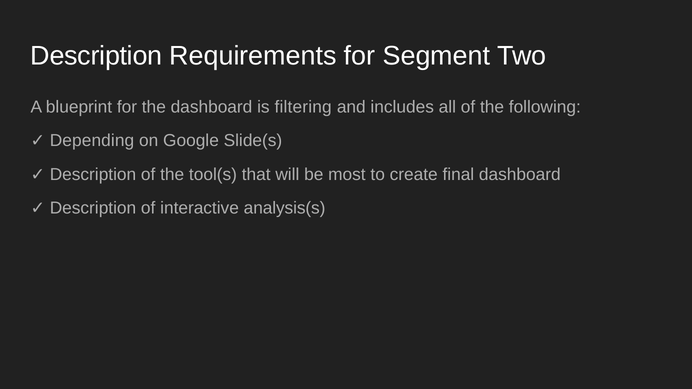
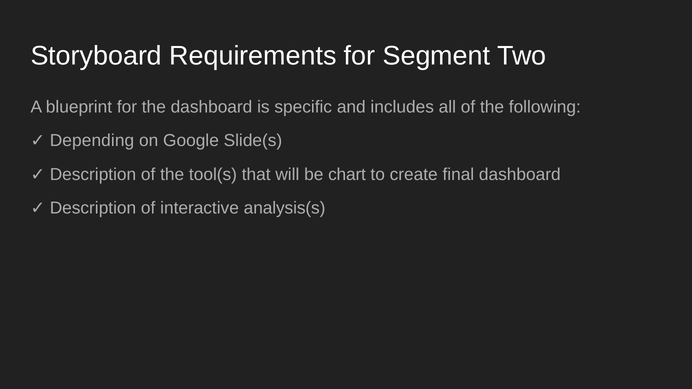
Description: Description -> Storyboard (96, 56)
filtering: filtering -> specific (303, 107)
most: most -> chart (347, 175)
